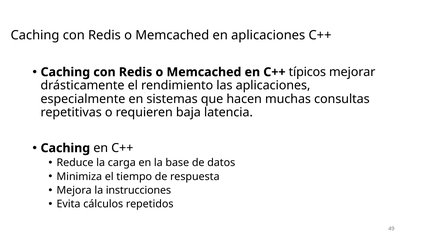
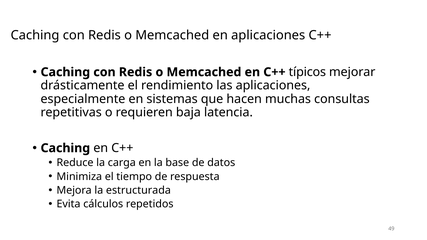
instrucciones: instrucciones -> estructurada (138, 190)
